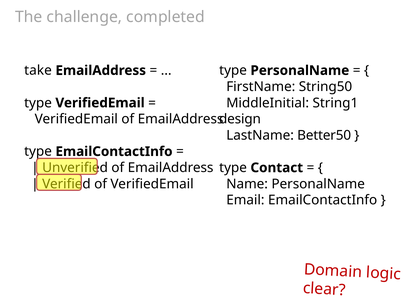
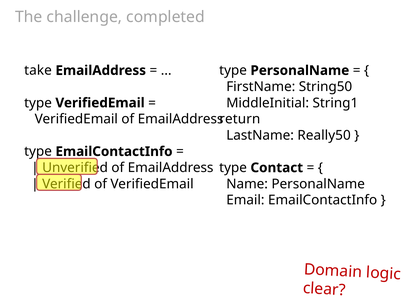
design: design -> return (240, 119)
Better50: Better50 -> Really50 (324, 135)
